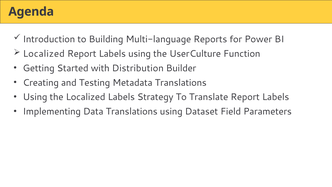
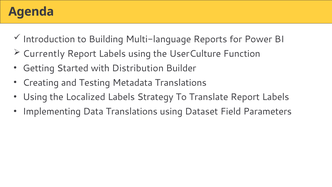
Localized: Localized -> Currently (44, 54)
